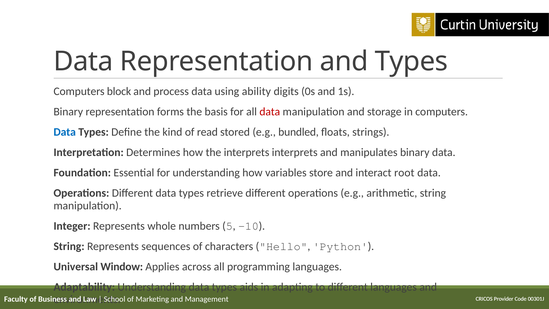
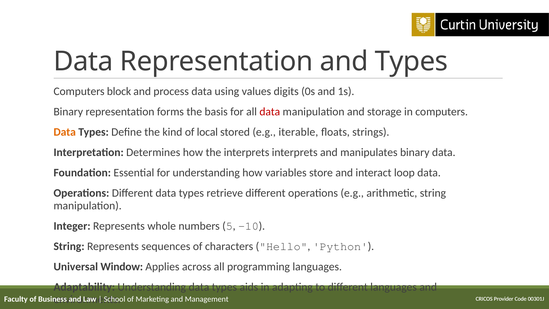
ability: ability -> values (256, 91)
Data colour: blue -> orange (65, 132)
read: read -> local (207, 132)
bundled: bundled -> iterable (298, 132)
root: root -> loop (404, 173)
